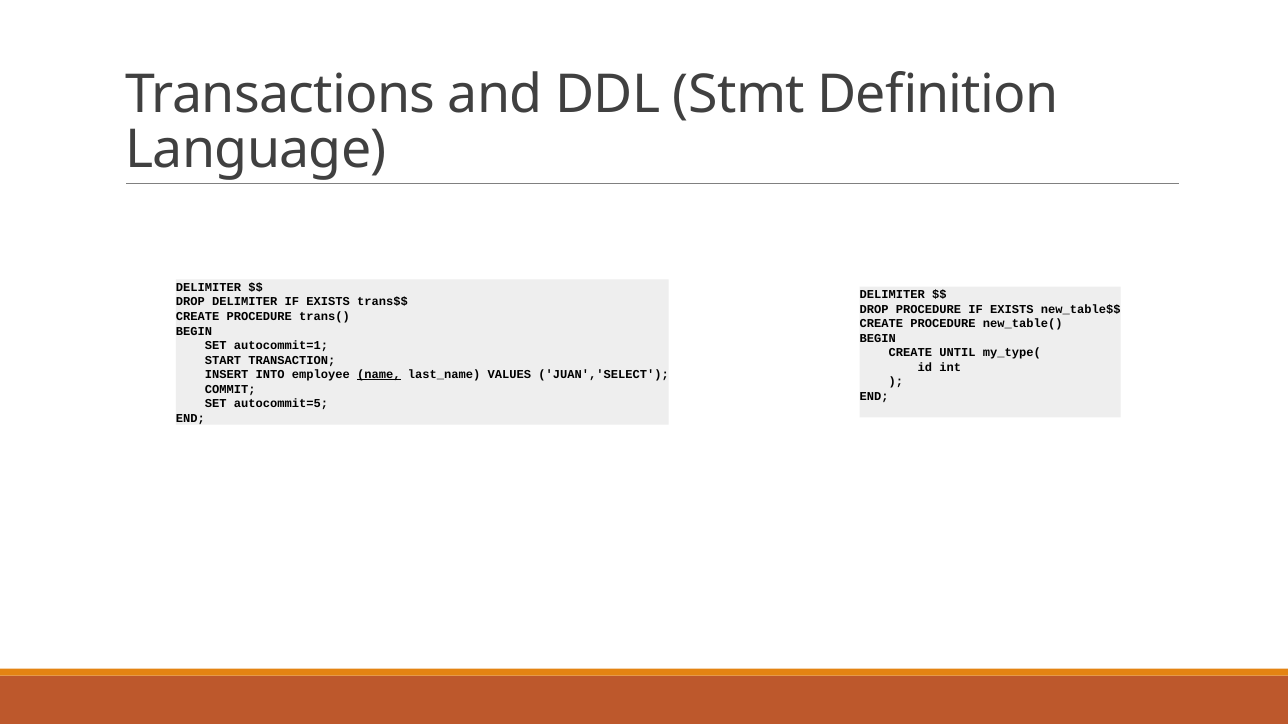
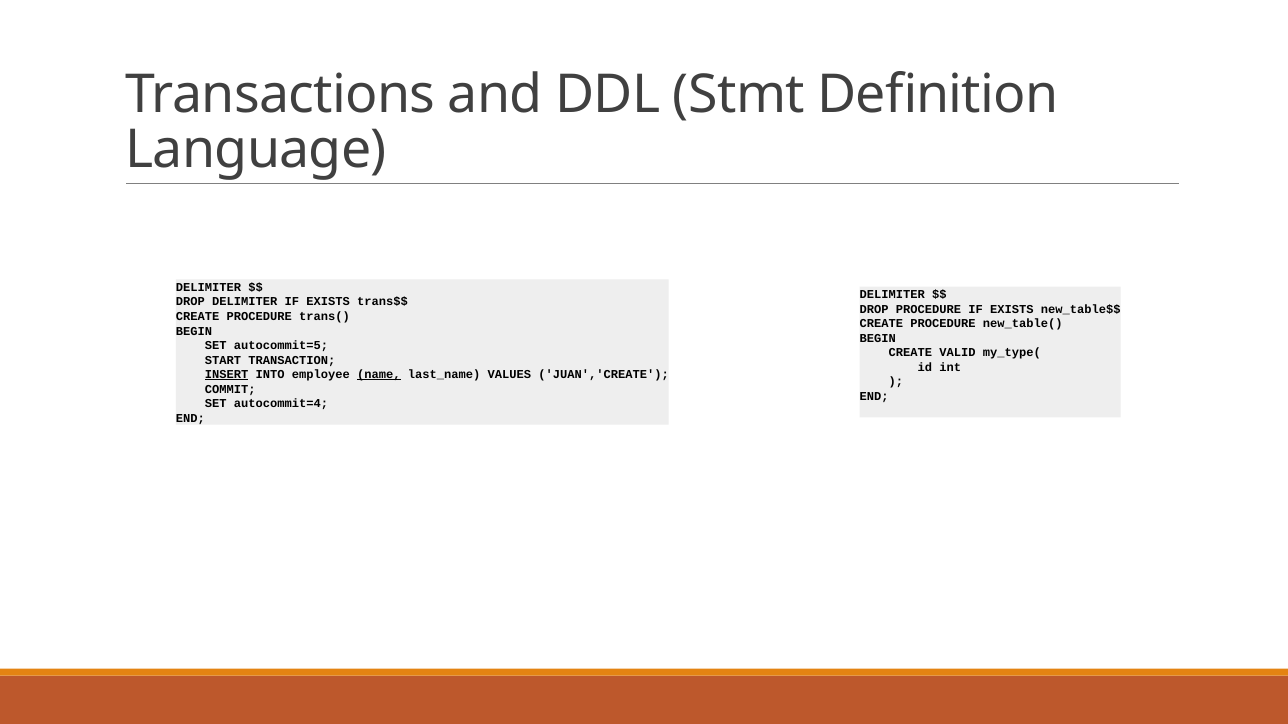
autocommit=1: autocommit=1 -> autocommit=5 (281, 346)
UNTIL: UNTIL -> VALID (958, 353)
INSERT underline: none -> present (227, 375)
JUAN','SELECT: JUAN','SELECT -> JUAN','CREATE (604, 375)
autocommit=5: autocommit=5 -> autocommit=4 (281, 404)
